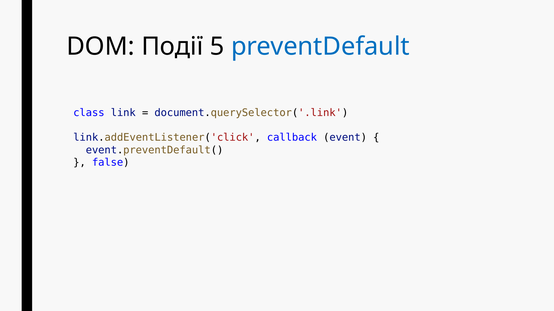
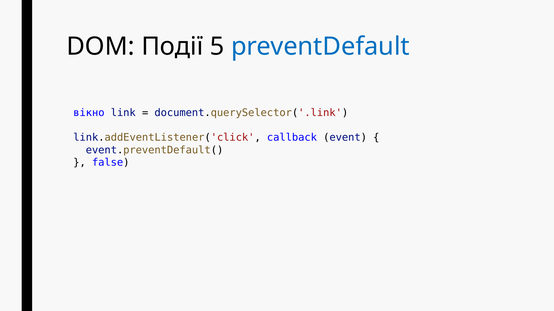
class: class -> вікно (89, 113)
